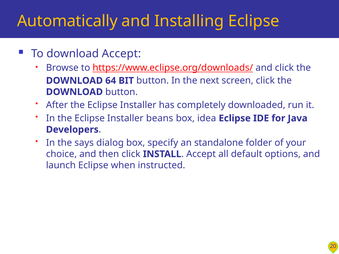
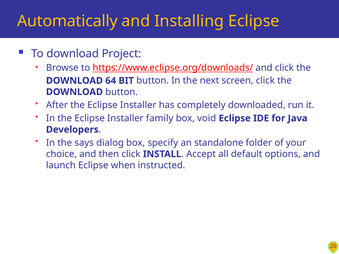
download Accept: Accept -> Project (122, 54)
beans: beans -> family (160, 118)
idea: idea -> void (207, 118)
